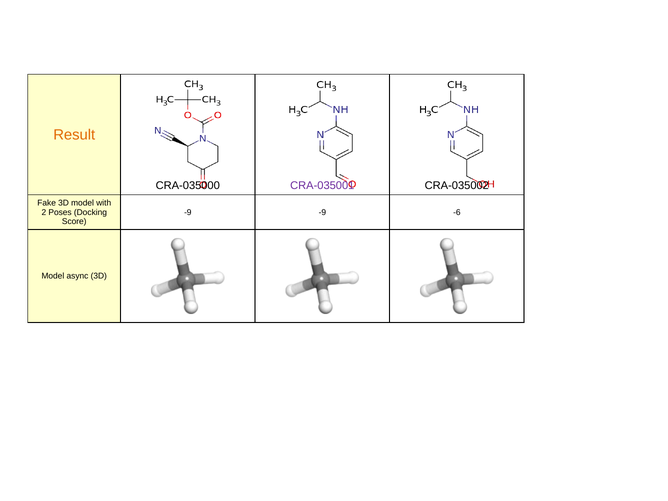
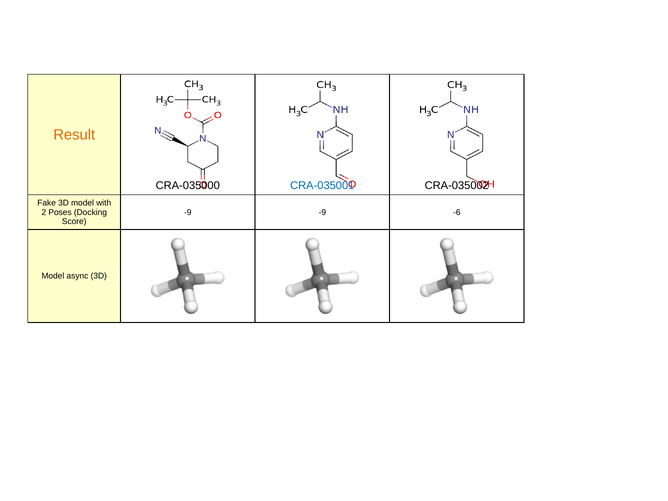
CRA-035001 colour: purple -> blue (322, 185)
